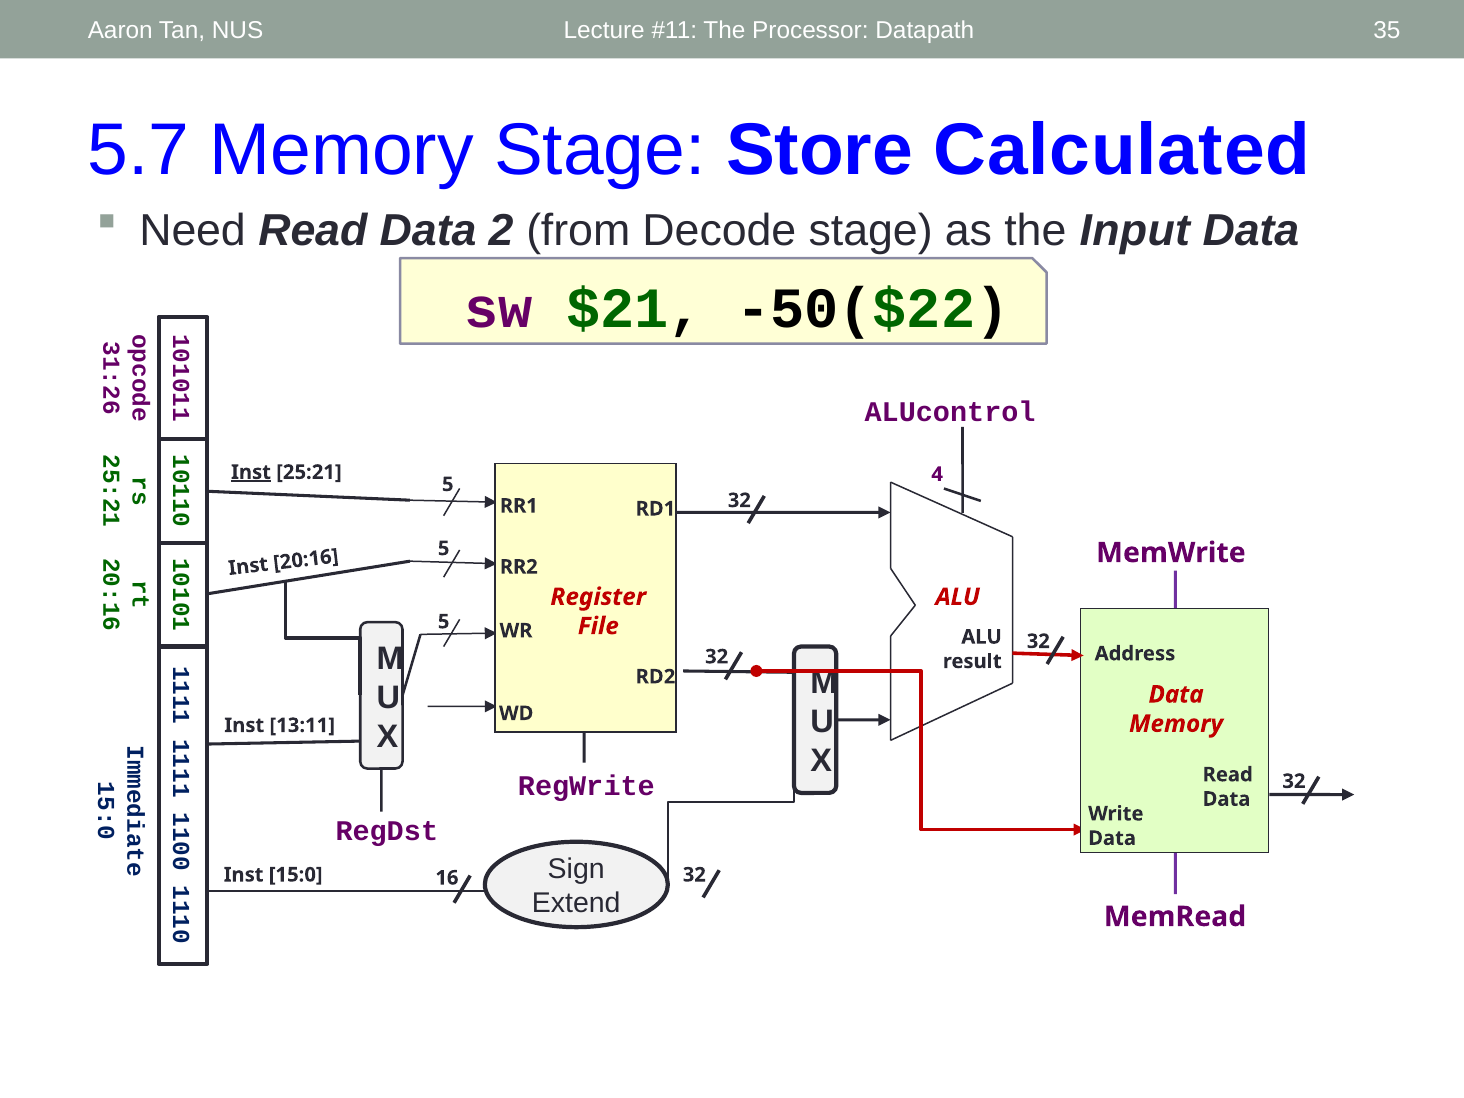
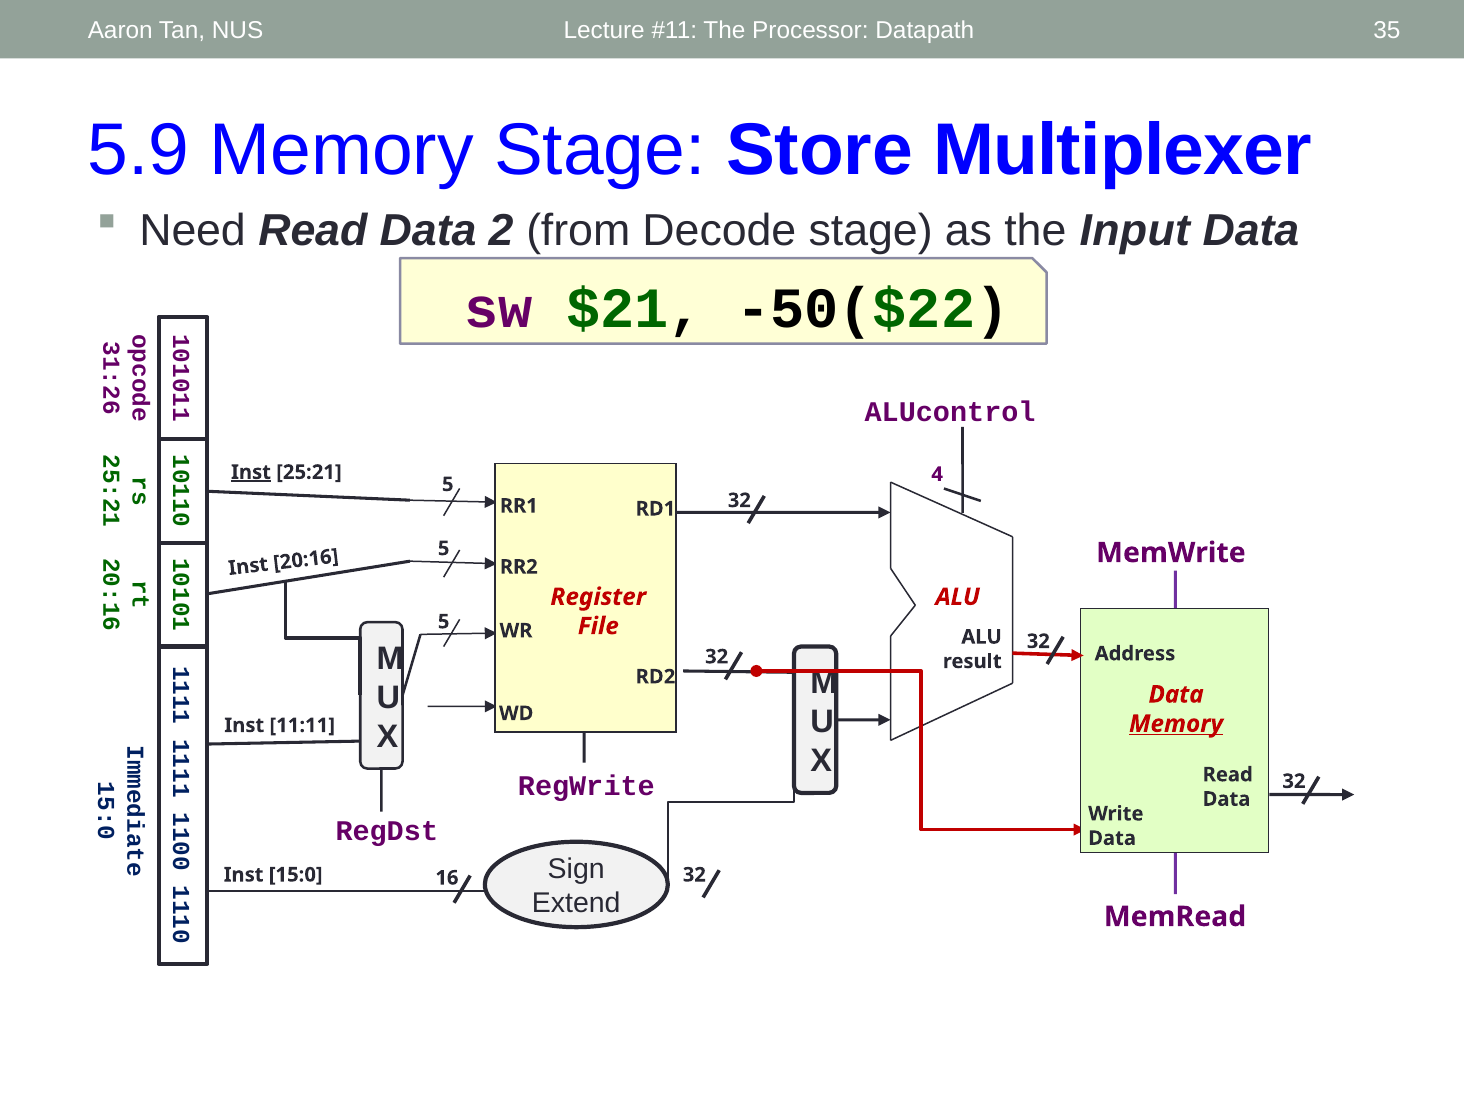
5.7: 5.7 -> 5.9 (138, 150)
Calculated: Calculated -> Multiplexer (1123, 150)
Memory underline: none -> present (1176, 724)
13:11: 13:11 -> 11:11 (302, 725)
